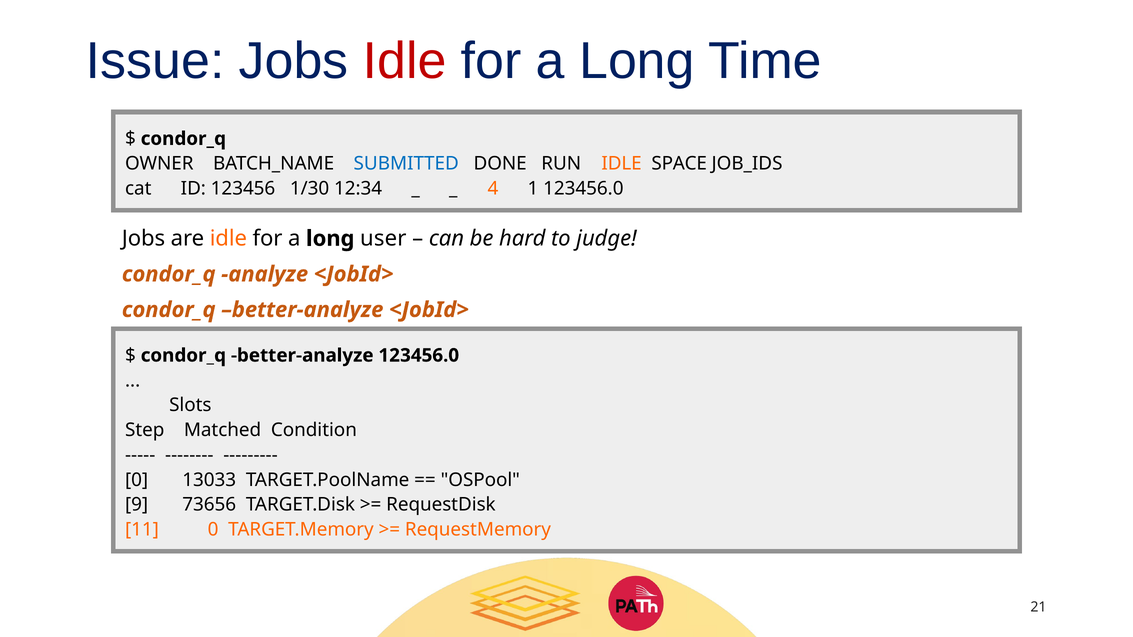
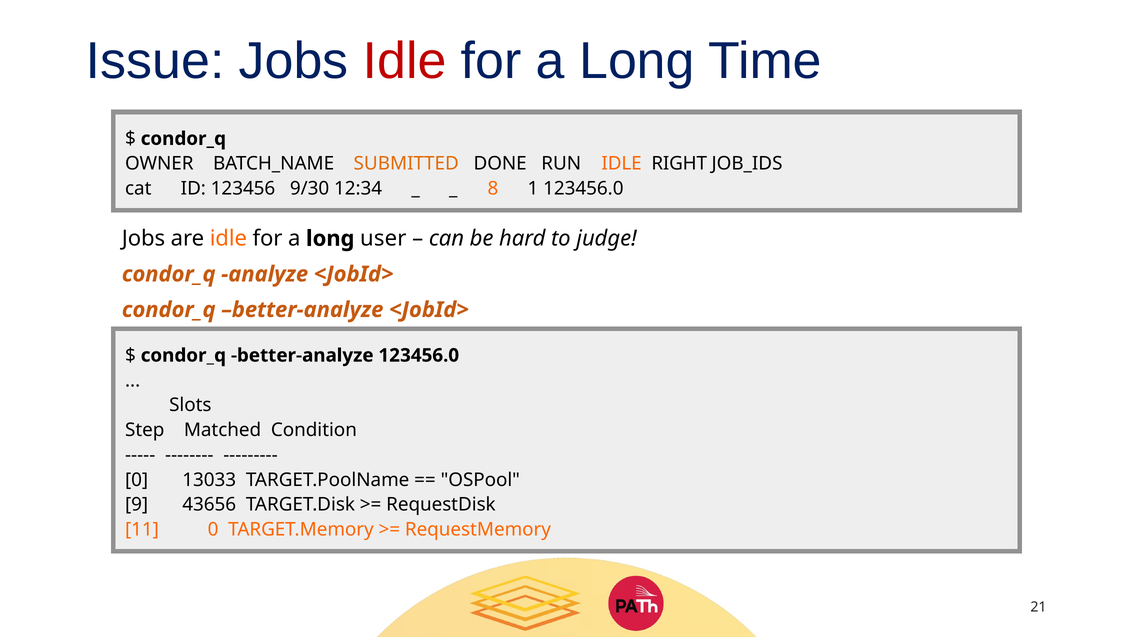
SUBMITTED colour: blue -> orange (406, 164)
SPACE: SPACE -> RIGHT (679, 164)
1/30: 1/30 -> 9/30 (310, 189)
4: 4 -> 8 (493, 189)
73656: 73656 -> 43656 (209, 505)
